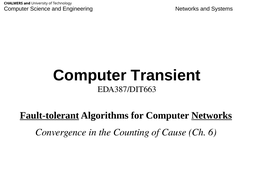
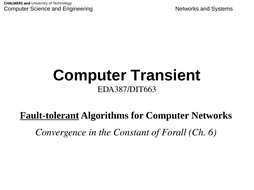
Networks underline: present -> none (212, 116)
Counting: Counting -> Constant (131, 133)
Cause: Cause -> Forall (174, 133)
